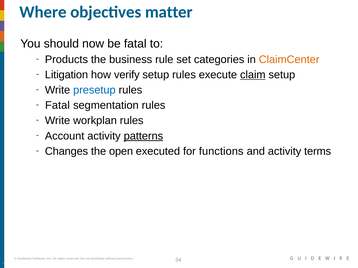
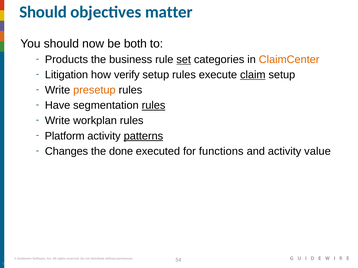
Where: Where -> Should (43, 12)
be fatal: fatal -> both (135, 44)
set underline: none -> present (184, 60)
presetup colour: blue -> orange (94, 90)
Fatal: Fatal -> Have (58, 106)
rules underline: none -> present (154, 106)
Account: Account -> Platform (65, 136)
open: open -> done (121, 151)
terms: terms -> value (318, 151)
